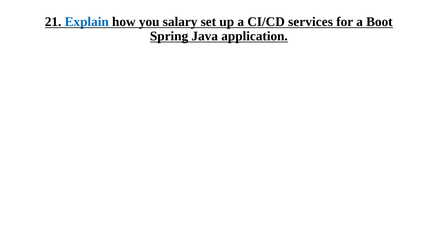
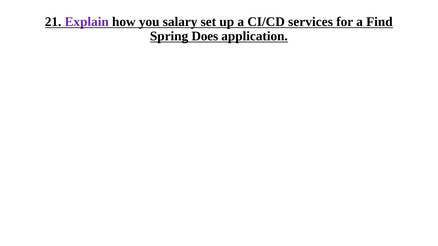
Explain colour: blue -> purple (87, 22)
Boot: Boot -> Find (379, 22)
Java: Java -> Does (205, 36)
